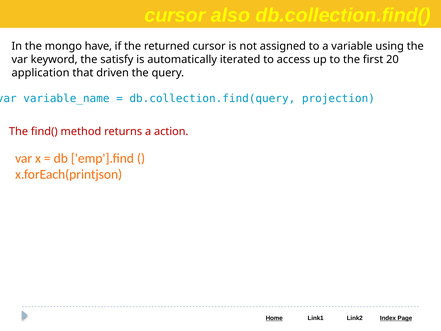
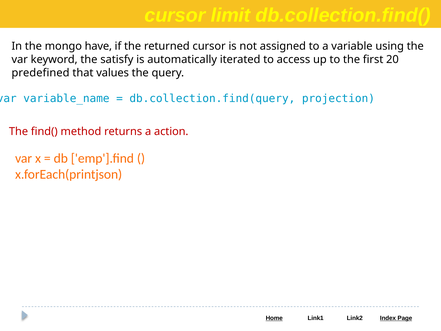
also: also -> limit (231, 15)
application: application -> predefined (41, 73)
driven: driven -> values (113, 73)
